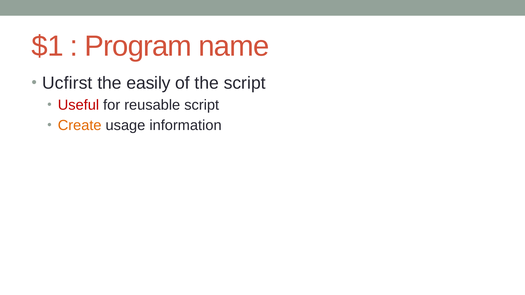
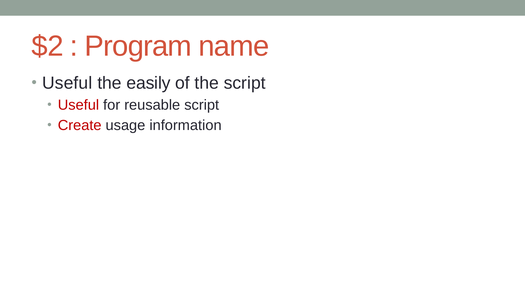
$1: $1 -> $2 (47, 46)
Ucfirst: Ucfirst -> Useful (67, 83)
Create colour: orange -> red (80, 126)
